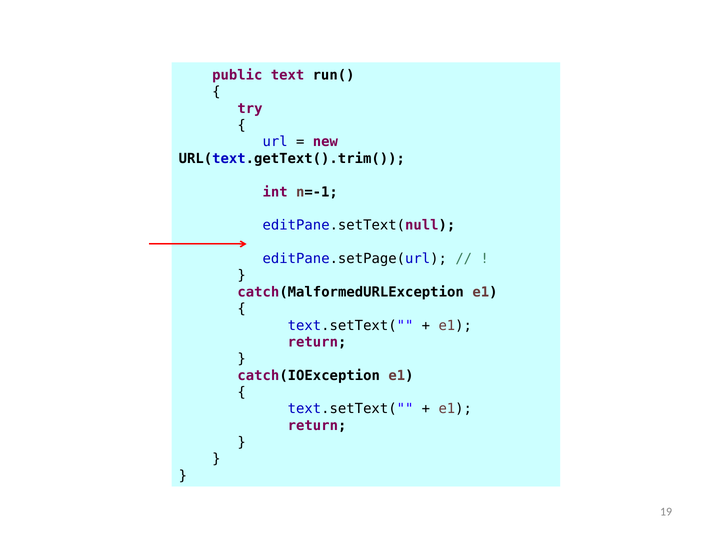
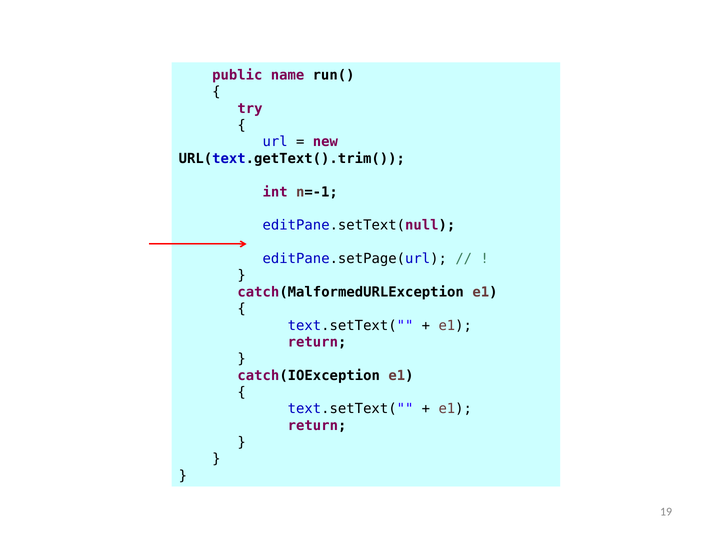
text: text -> name (288, 75)
